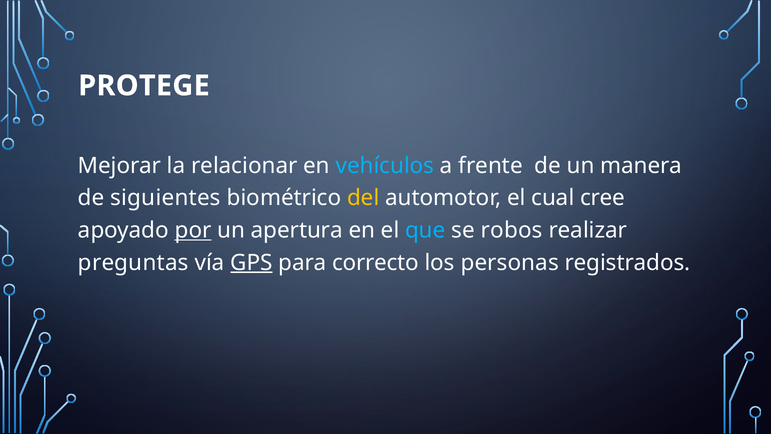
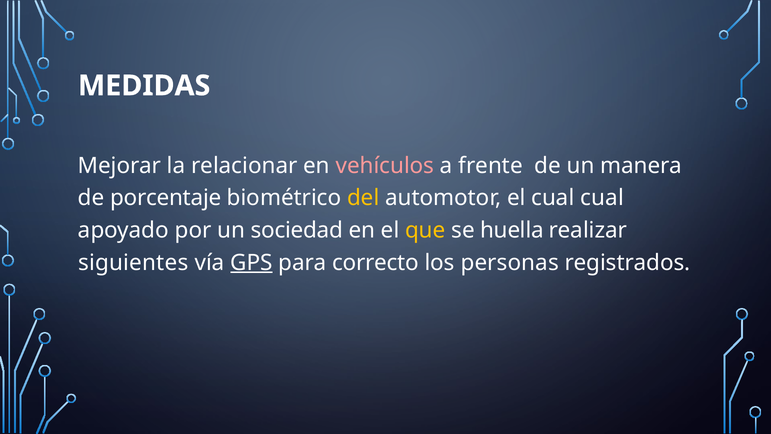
PROTEGE: PROTEGE -> MEDIDAS (144, 86)
vehículos colour: light blue -> pink (385, 166)
siguientes: siguientes -> porcentaje (166, 198)
cual cree: cree -> cual (602, 198)
por underline: present -> none (193, 230)
apertura: apertura -> sociedad (297, 230)
que colour: light blue -> yellow (425, 230)
robos: robos -> huella (512, 230)
preguntas: preguntas -> siguientes (133, 262)
